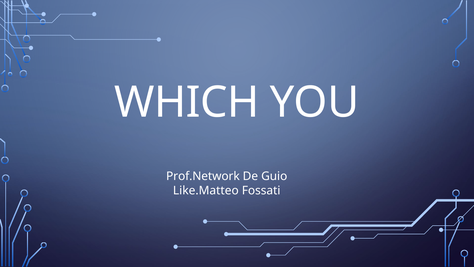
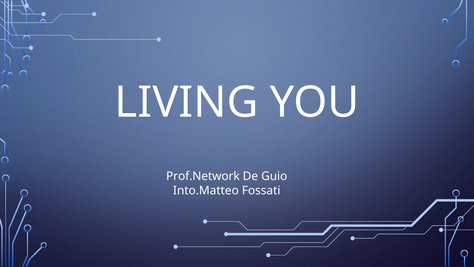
WHICH: WHICH -> LIVING (186, 102)
Like.Matteo: Like.Matteo -> Into.Matteo (206, 190)
